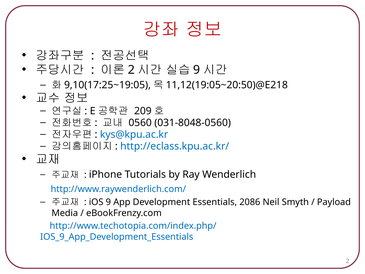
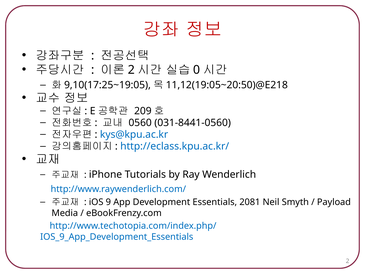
9: 9 -> 0 (197, 70)
031-8048-0560: 031-8048-0560 -> 031-8441-0560 (193, 123)
2086: 2086 -> 2081 (250, 202)
